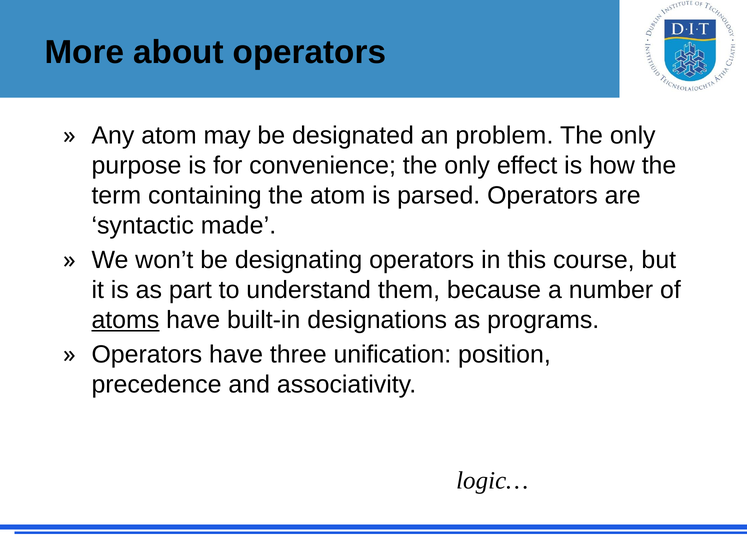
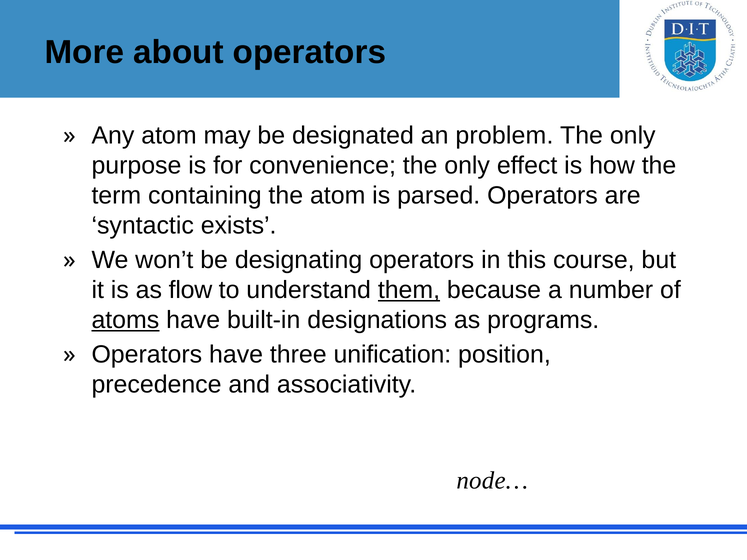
made: made -> exists (239, 225)
part: part -> flow (190, 290)
them underline: none -> present (409, 290)
logic…: logic… -> node… (492, 481)
